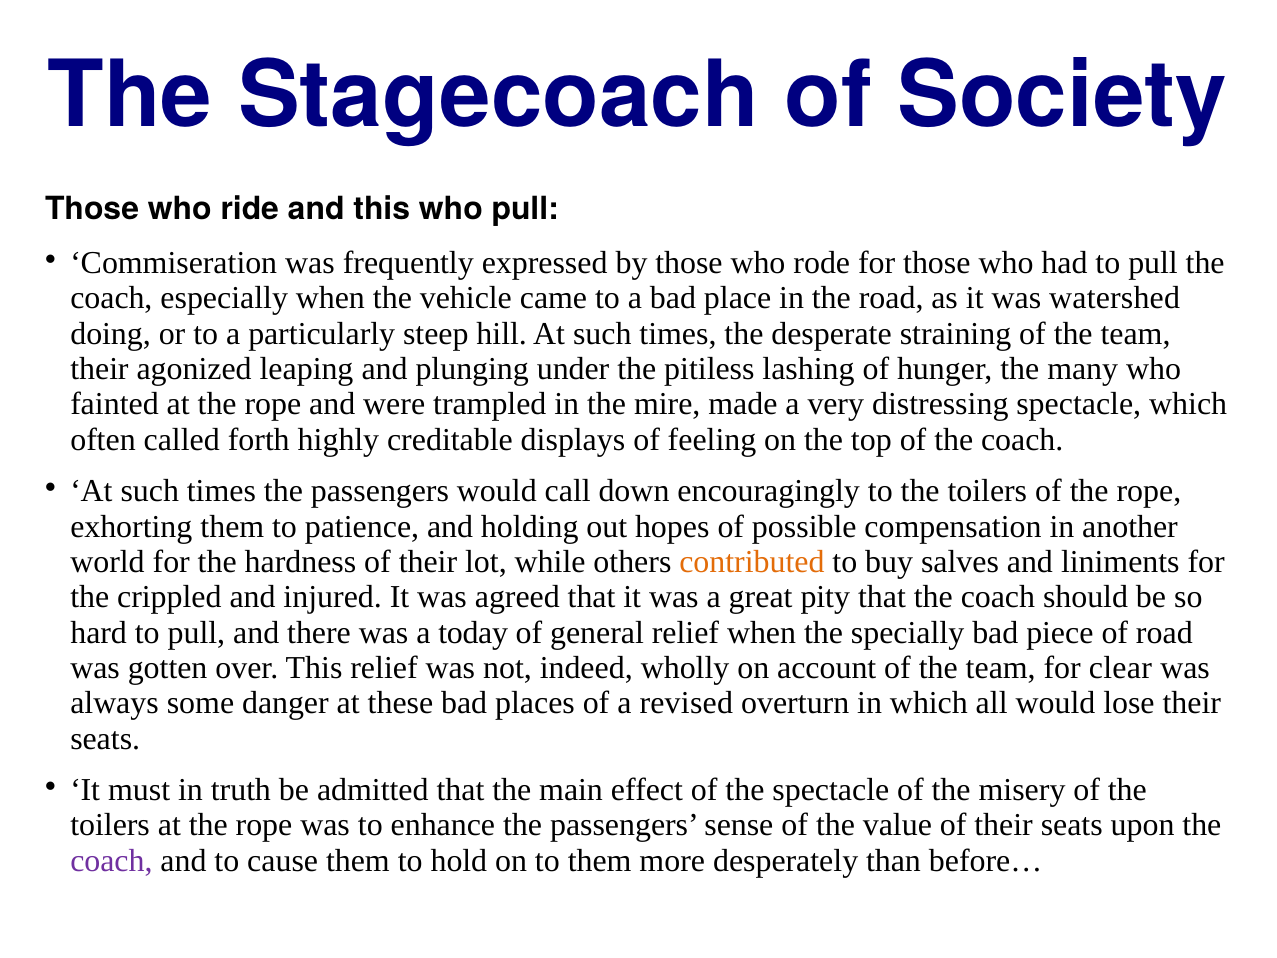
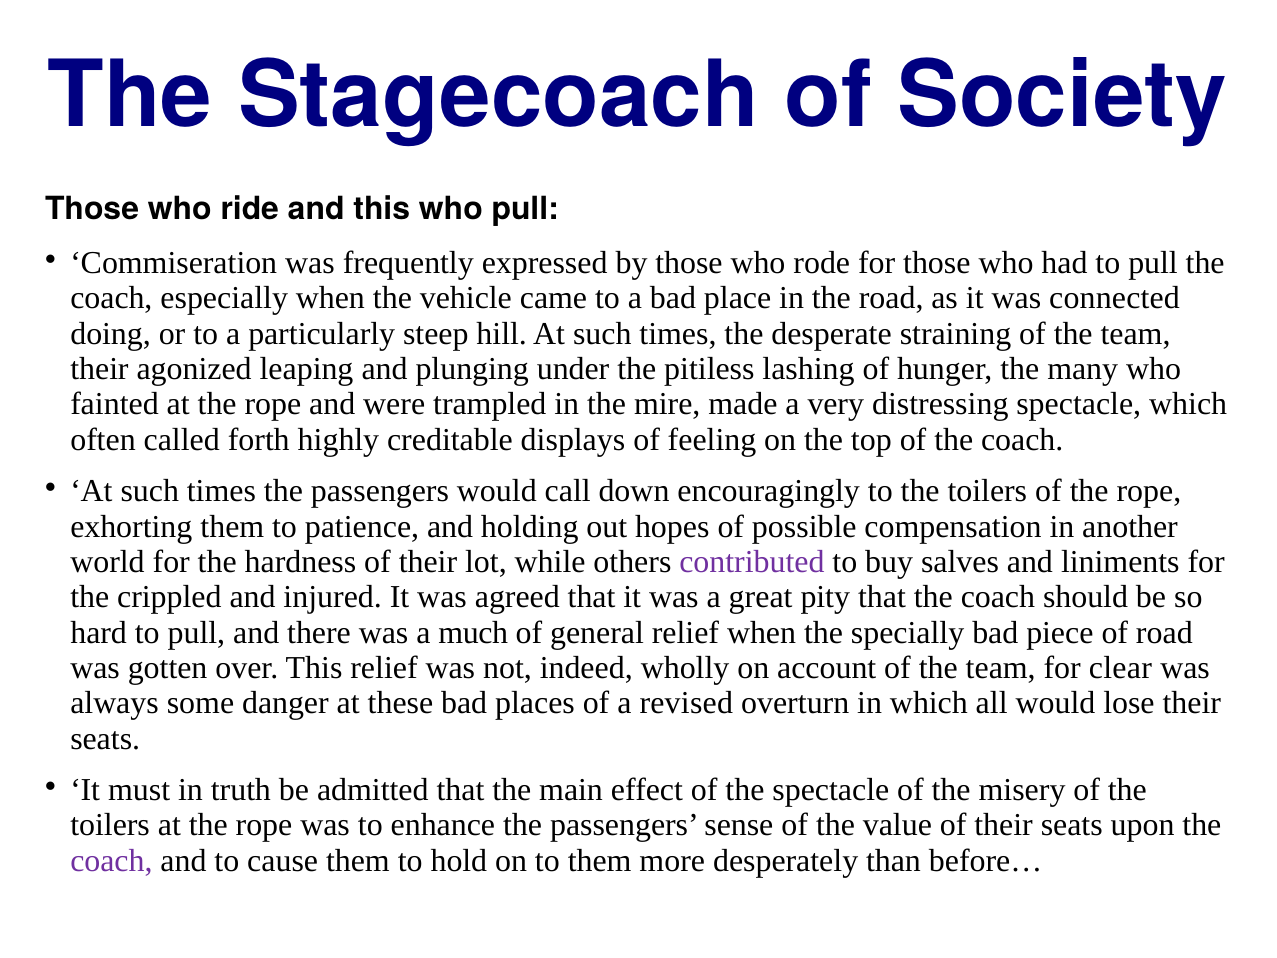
watershed: watershed -> connected (1115, 298)
contributed colour: orange -> purple (752, 562)
today: today -> much (473, 632)
